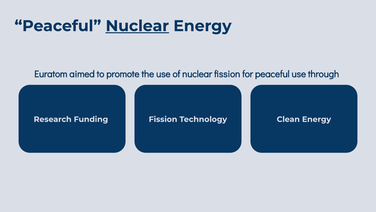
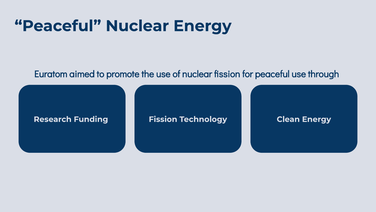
Nuclear underline: present -> none (137, 26)
